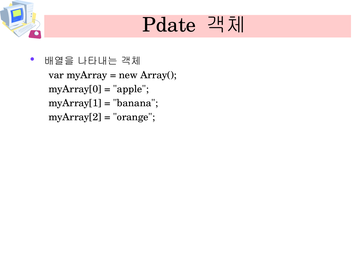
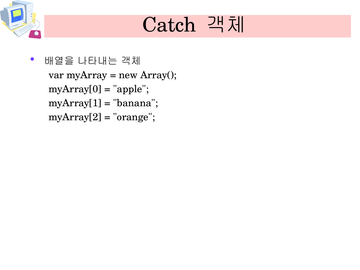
Pdate: Pdate -> Catch (169, 25)
